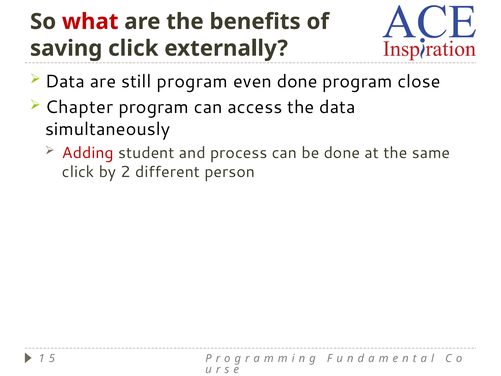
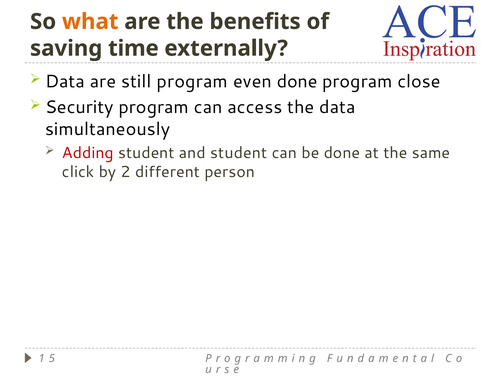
what colour: red -> orange (90, 22)
saving click: click -> time (133, 48)
Chapter: Chapter -> Security (79, 107)
and process: process -> student (239, 153)
